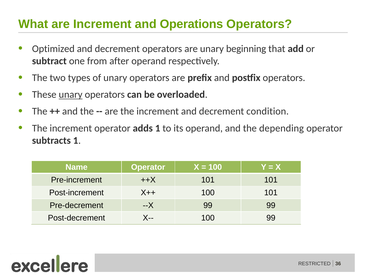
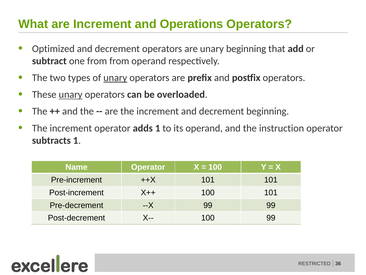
from after: after -> from (119, 61)
unary underline: none -> present (115, 78)
decrement condition: condition -> beginning (268, 111)
depending: depending -> instruction (282, 128)
